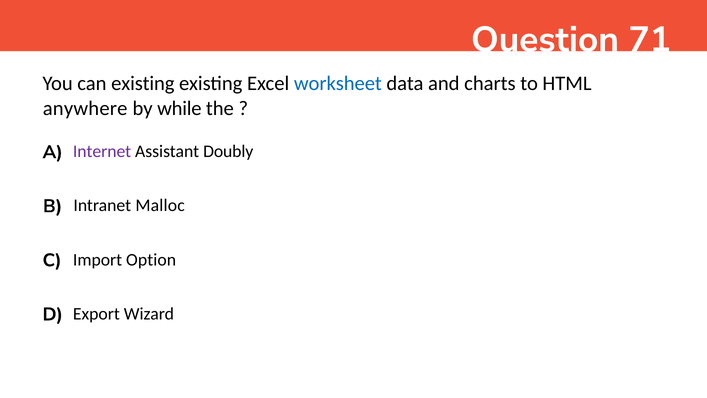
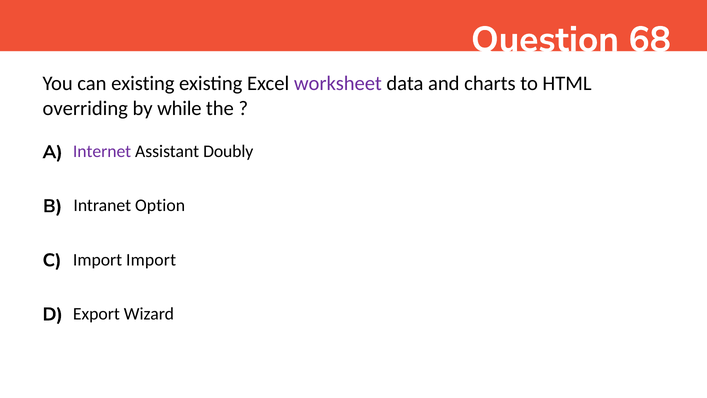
71: 71 -> 68 (650, 40)
worksheet colour: blue -> purple (338, 84)
anywhere: anywhere -> overriding (85, 108)
Malloc: Malloc -> Option (160, 205)
Import Option: Option -> Import (151, 260)
